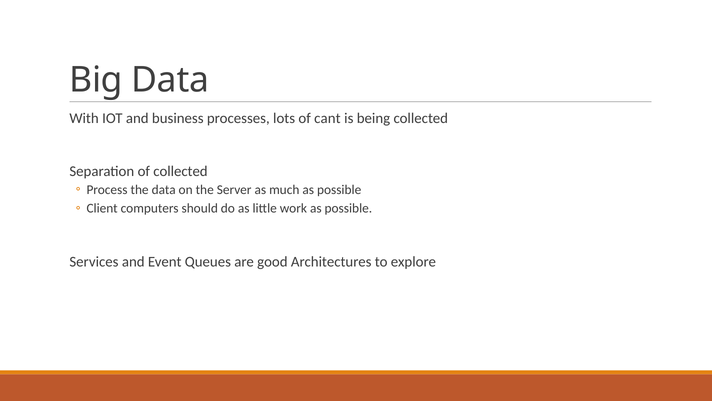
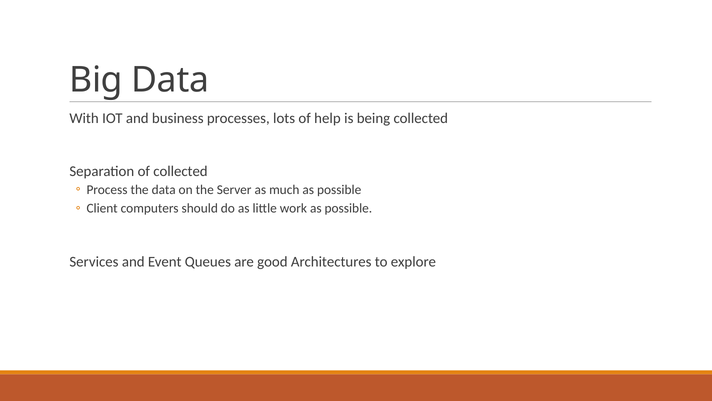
cant: cant -> help (327, 118)
